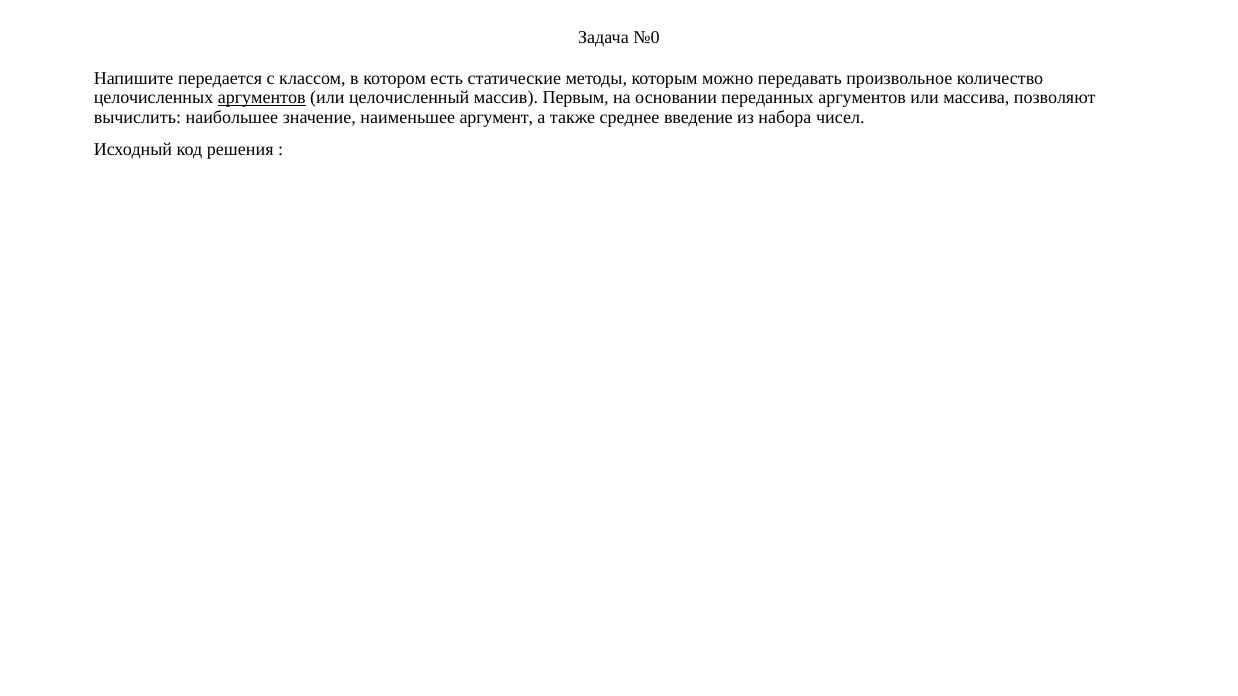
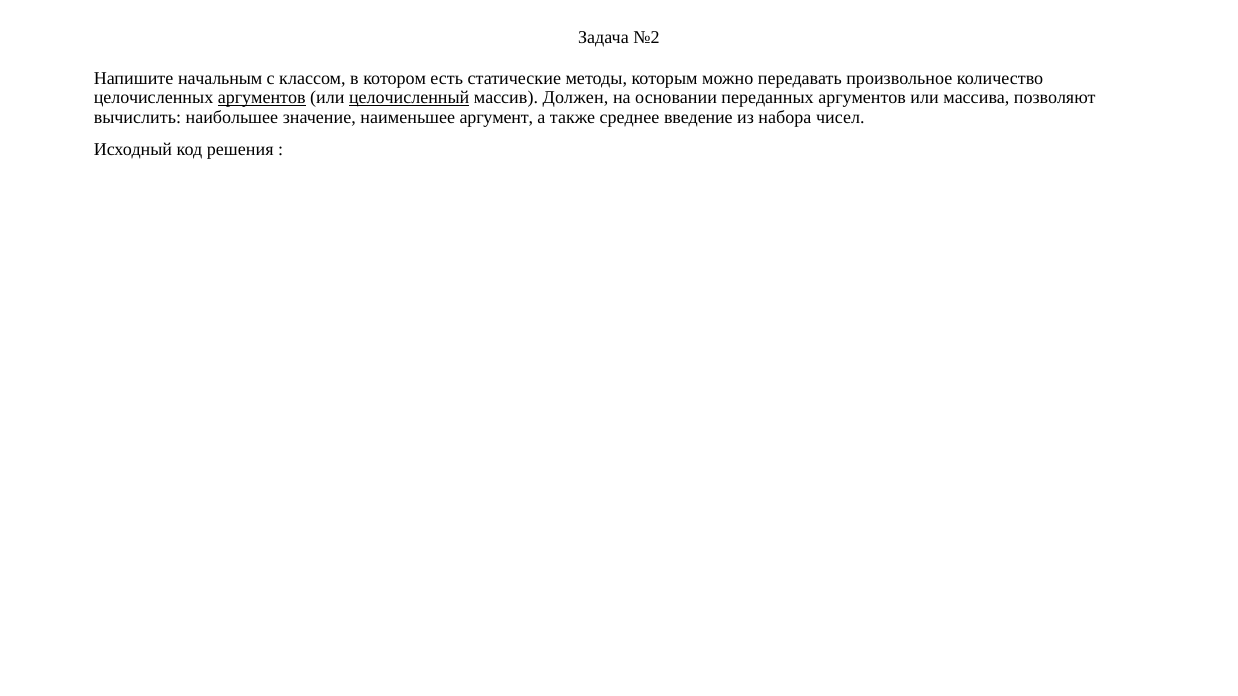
№0: №0 -> №2 (646, 37)
передается: передается -> начальным (220, 78)
целочисленный underline: none -> present (409, 98)
Первым: Первым -> Должен (576, 98)
